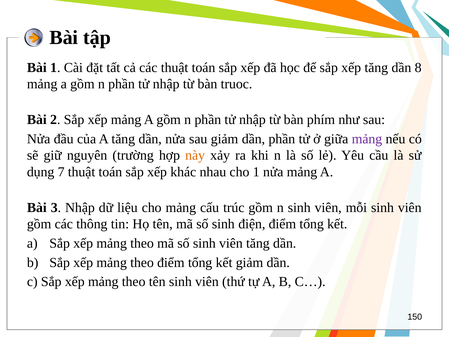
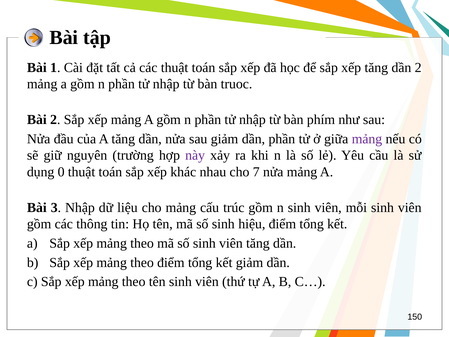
dần 8: 8 -> 2 (418, 68)
này colour: orange -> purple (195, 155)
7: 7 -> 0 (61, 172)
cho 1: 1 -> 7 (256, 172)
điện: điện -> hiệu (252, 224)
